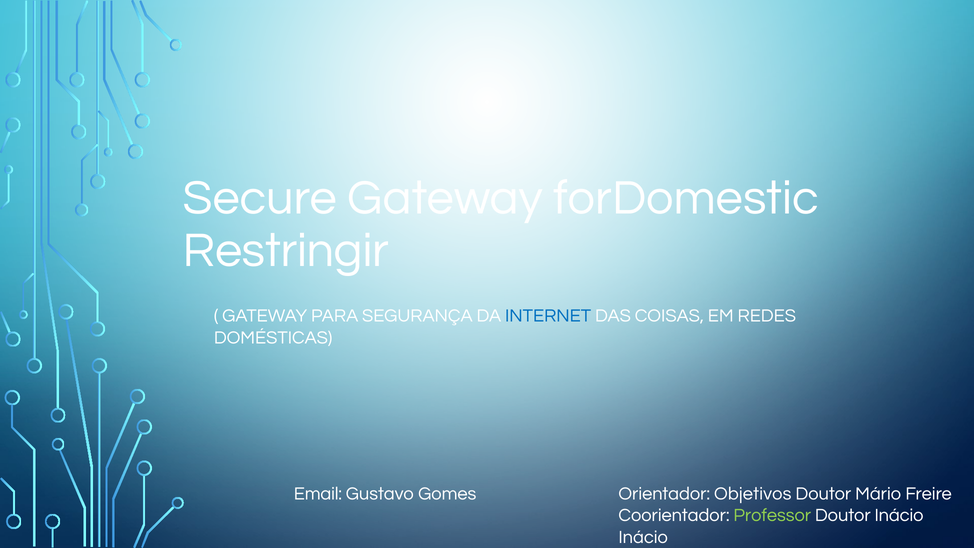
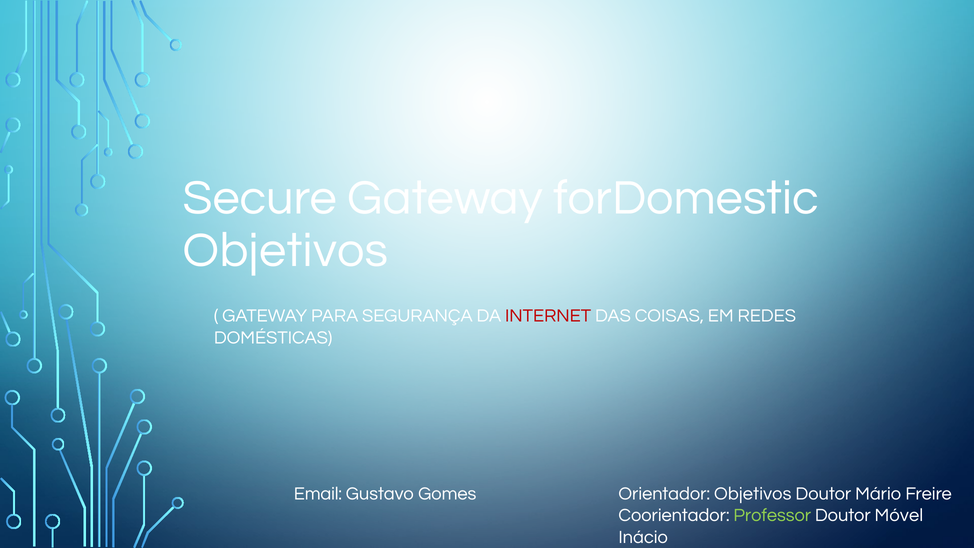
Restringir: Restringir -> Objetivos (286, 250)
INTERNET colour: blue -> red (548, 316)
Doutor Inácio: Inácio -> Móvel (899, 515)
